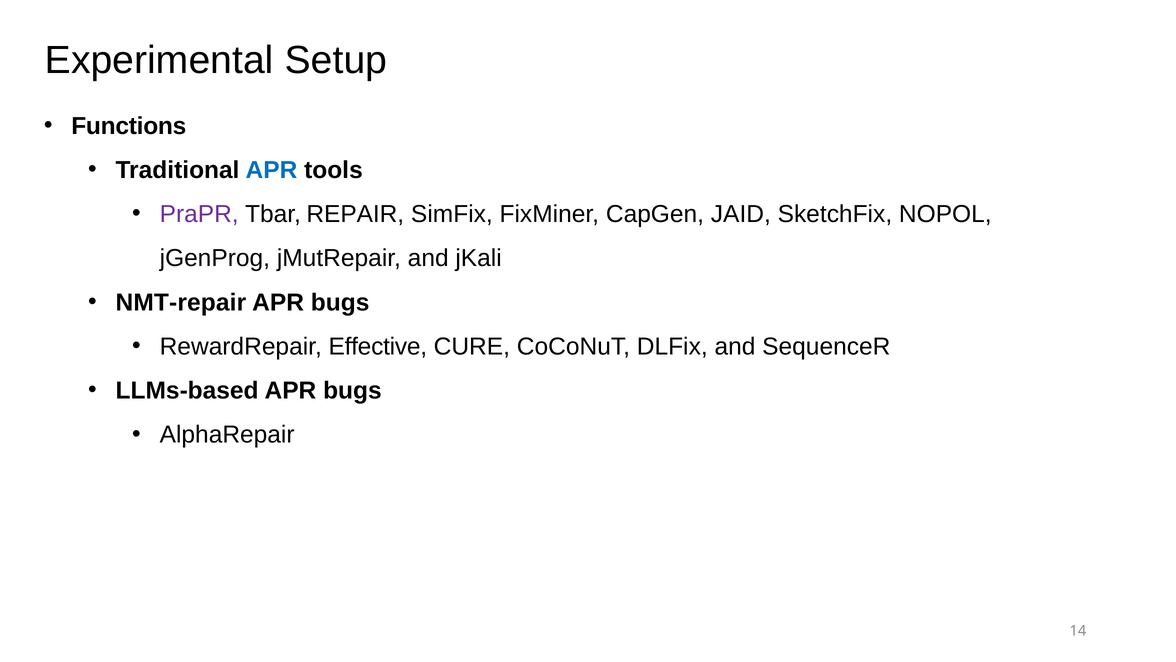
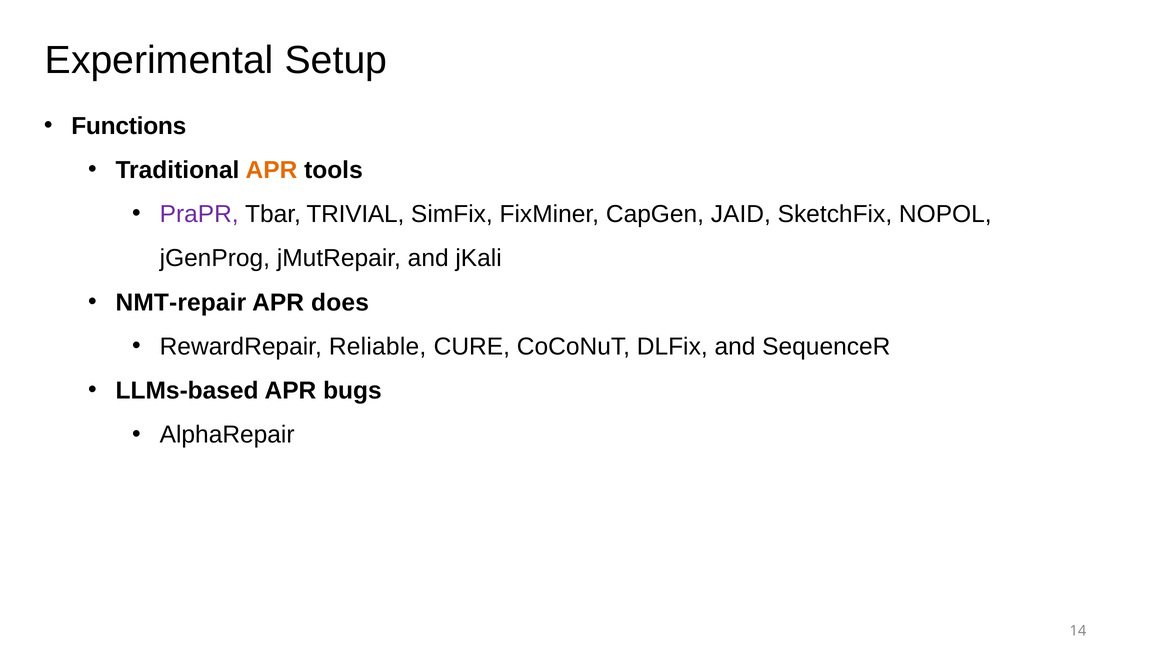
APR colour: blue -> orange (271, 170)
REPAIR: REPAIR -> TRIVIAL (355, 214)
bugs: bugs -> does (340, 302)
Effective: Effective -> Reliable (378, 346)
